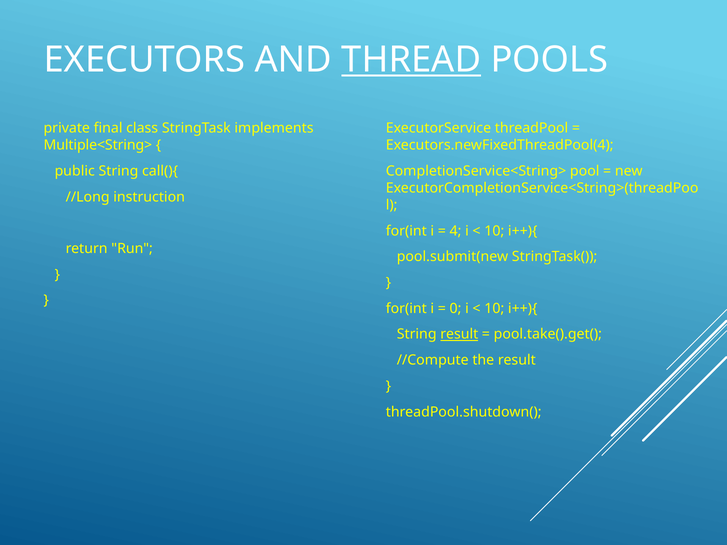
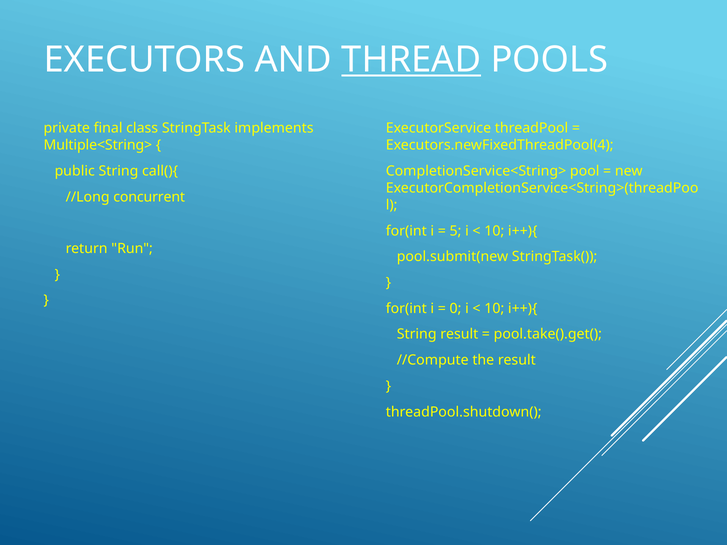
instruction: instruction -> concurrent (149, 197)
4: 4 -> 5 (456, 231)
result underline: present -> none (459, 334)
